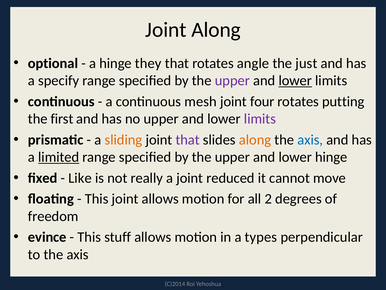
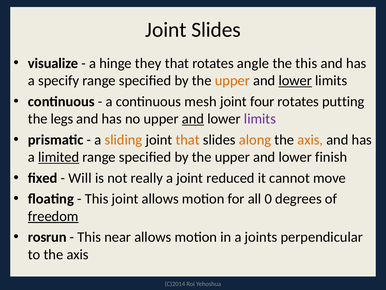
Joint Along: Along -> Slides (216, 30)
optional: optional -> visualize (53, 63)
the just: just -> this (306, 63)
upper colour: purple -> orange (232, 80)
first: first -> legs (62, 119)
and underline: none -> present (193, 119)
that colour: purple -> orange (188, 140)
axis colour: blue -> orange (310, 140)
lower hinge: hinge -> finish (331, 157)
Like: Like -> Will (80, 178)
2: 2 -> 0 (268, 199)
freedom underline: none -> present (53, 216)
evince: evince -> rosrun (47, 237)
stuff: stuff -> near (118, 237)
types: types -> joints (261, 237)
